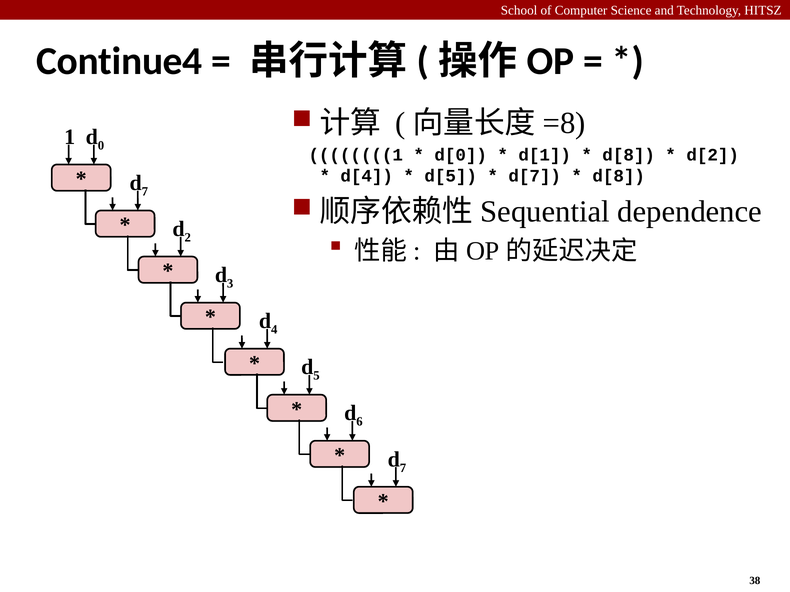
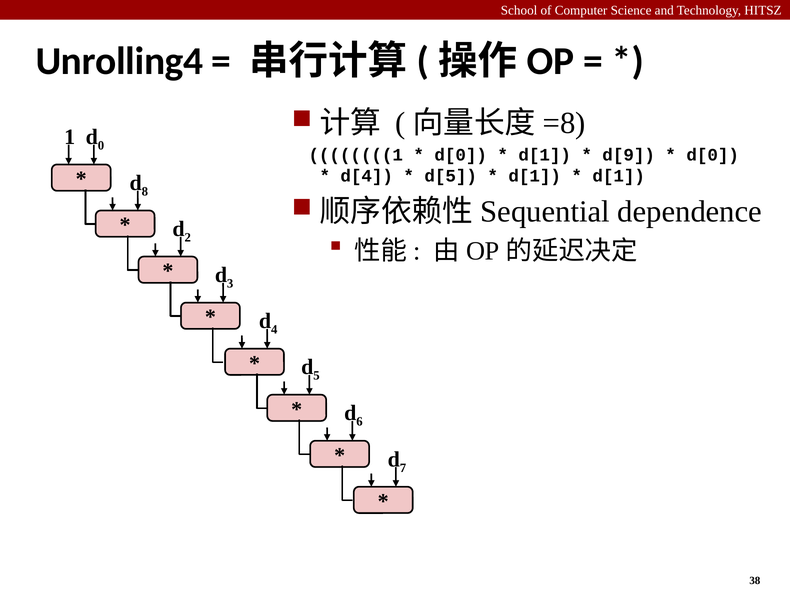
Continue4: Continue4 -> Unrolling4 (119, 61)
d[8: d[8 -> d[9 (629, 155)
d[2: d[2 -> d[0 (713, 155)
d[7: d[7 -> d[1 (535, 176)
d[8: d[8 -> d[1 (619, 176)
7: 7 -> 8 (145, 192)
